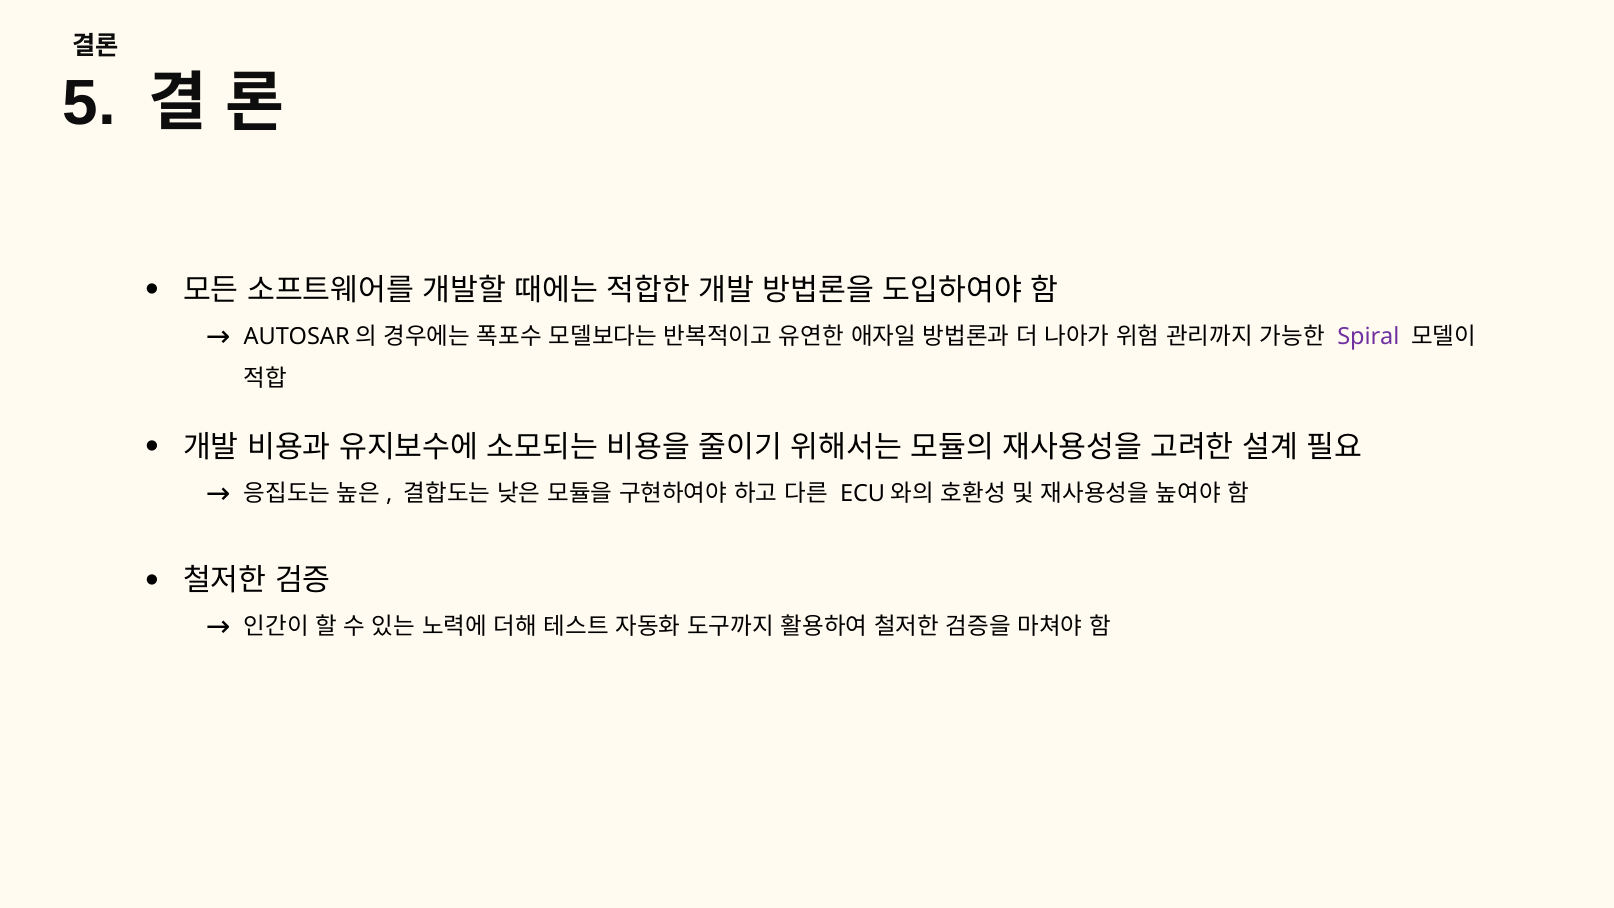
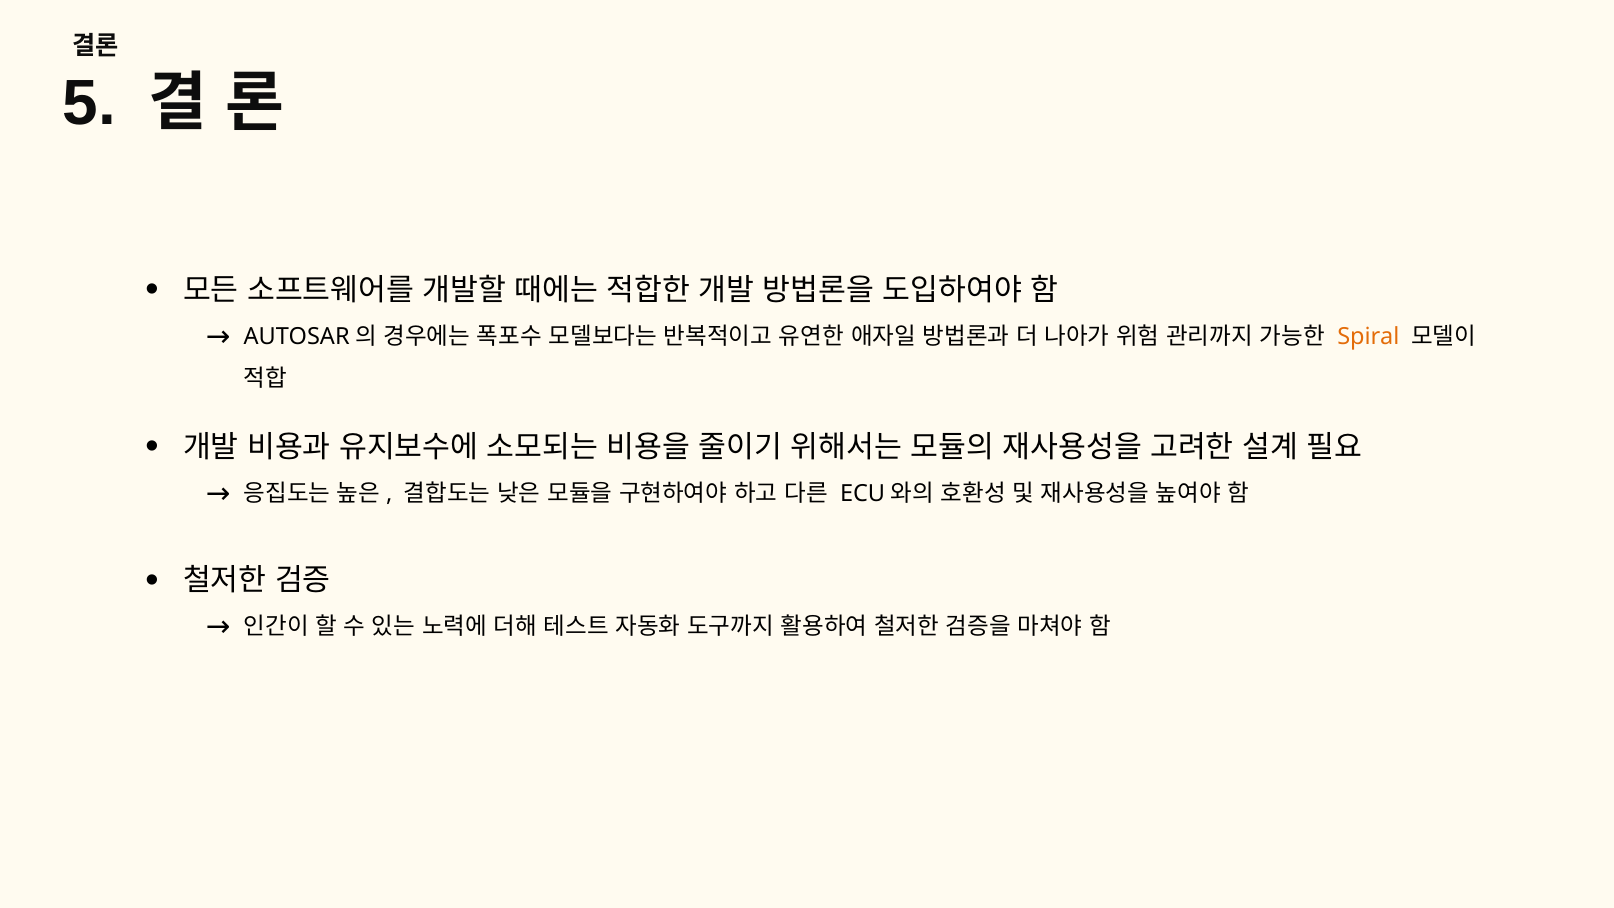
Spiral colour: purple -> orange (1368, 336)
